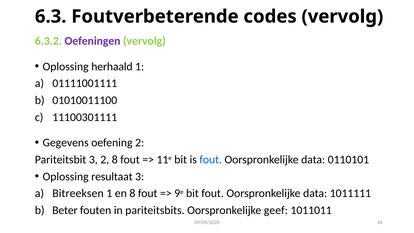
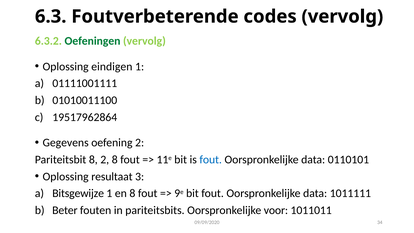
Oefeningen colour: purple -> green (92, 41)
herhaald: herhaald -> eindigen (112, 67)
11100301111: 11100301111 -> 19517962864 (85, 117)
Pariteitsbit 3: 3 -> 8 (93, 160)
Bitreeksen: Bitreeksen -> Bitsgewijze (78, 193)
geef: geef -> voor (276, 210)
